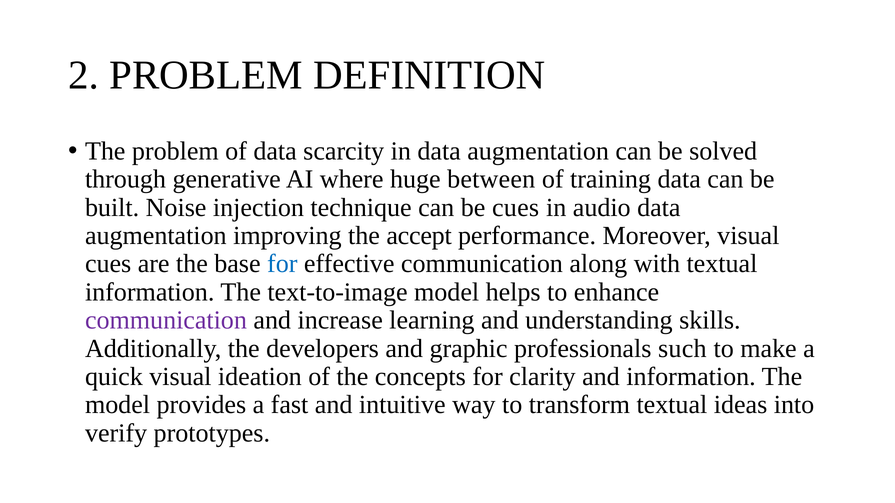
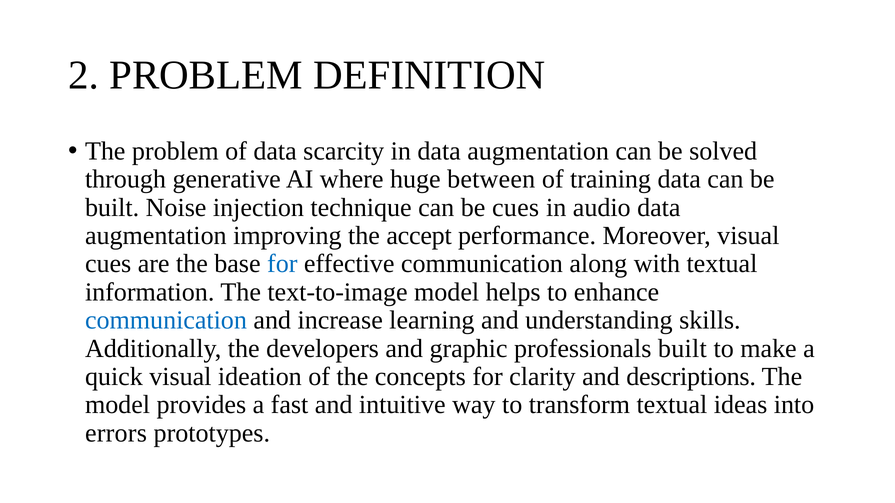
communication colour: purple -> blue (166, 321)
professionals such: such -> built (682, 349)
and information: information -> descriptions (691, 377)
verify: verify -> errors (116, 433)
